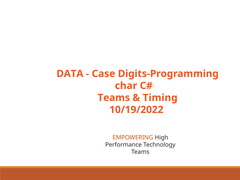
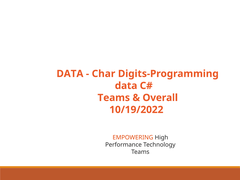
Case: Case -> Char (104, 74)
char: char -> data (126, 86)
Timing: Timing -> Overall (160, 98)
